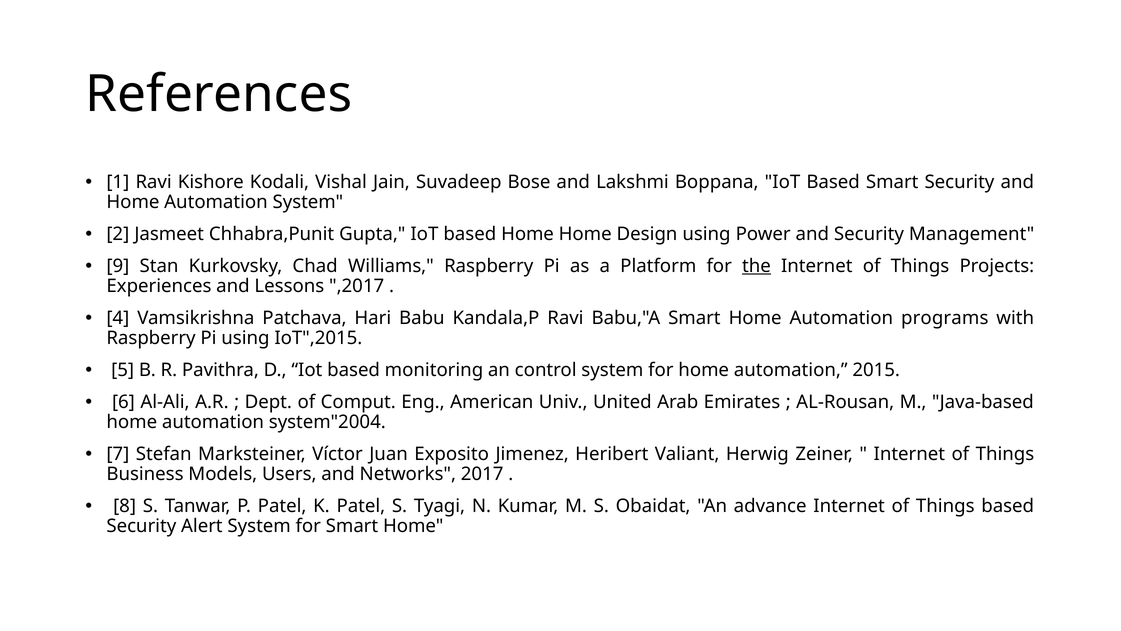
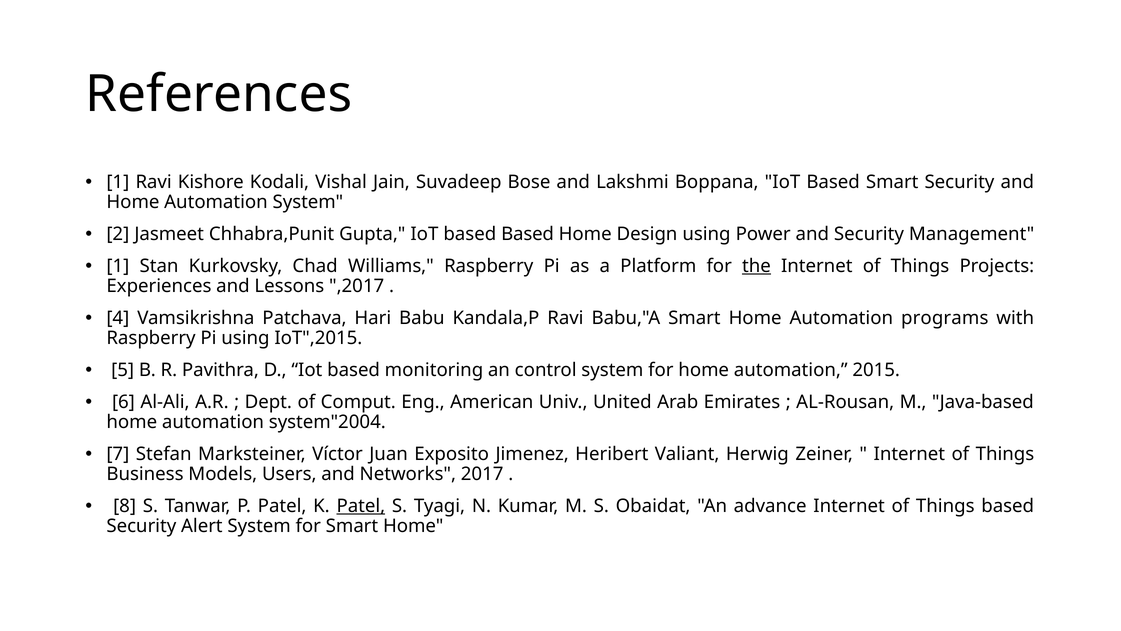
based Home: Home -> Based (528, 234)
9: 9 -> 1 (118, 266)
Patel underline: none -> present (361, 506)
